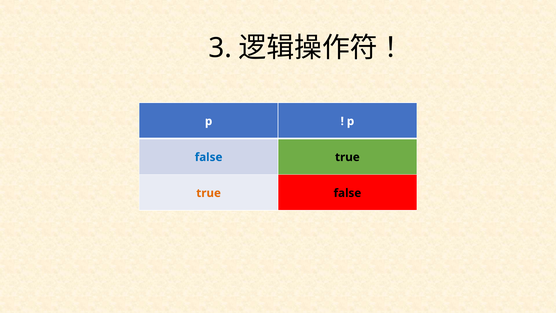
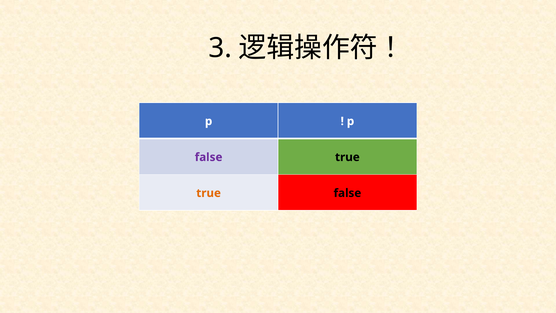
false colour: blue -> purple (209, 157)
